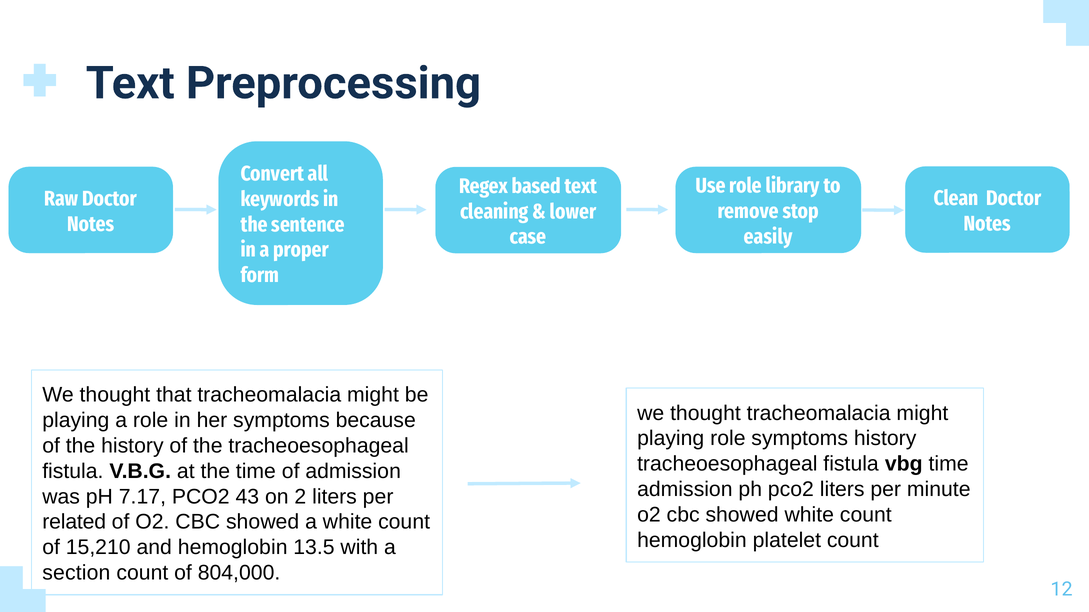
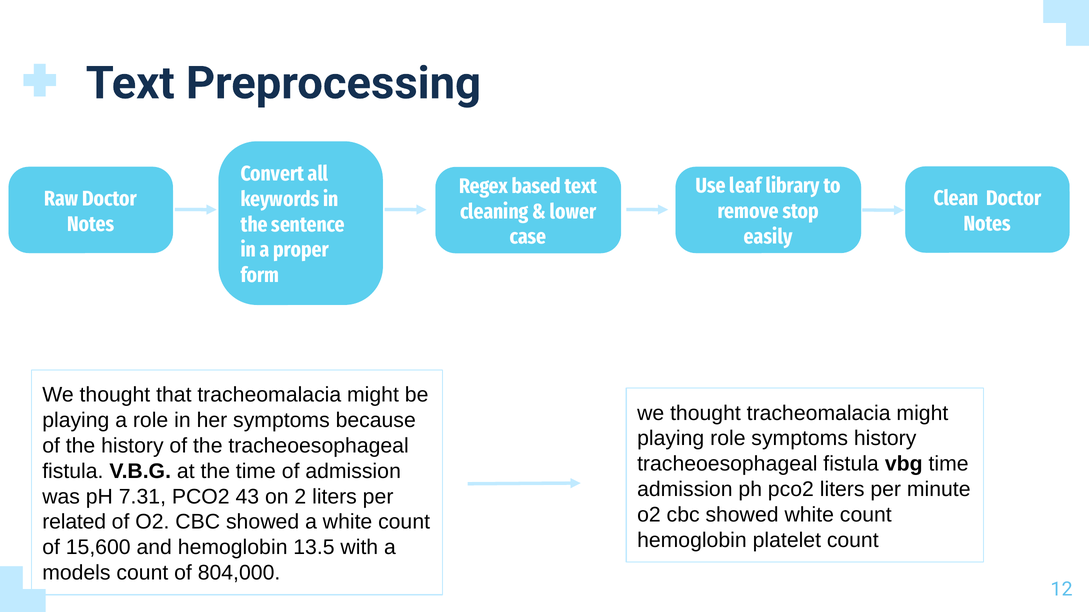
Use role: role -> leaf (745, 186)
7.17: 7.17 -> 7.31 (142, 497)
15,210: 15,210 -> 15,600 (98, 548)
section: section -> models (76, 573)
